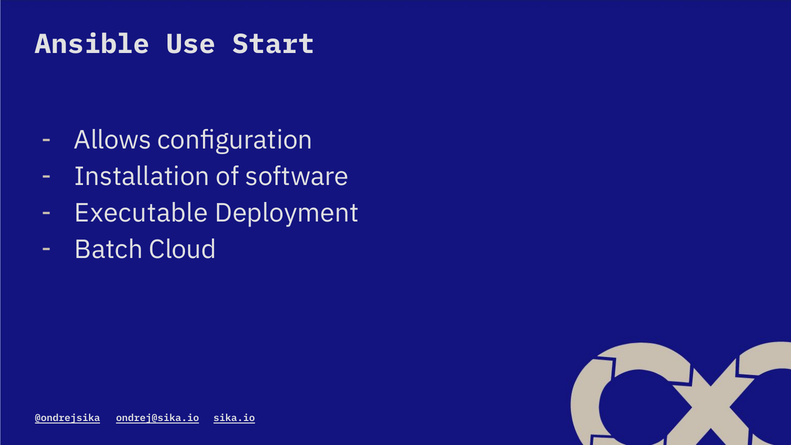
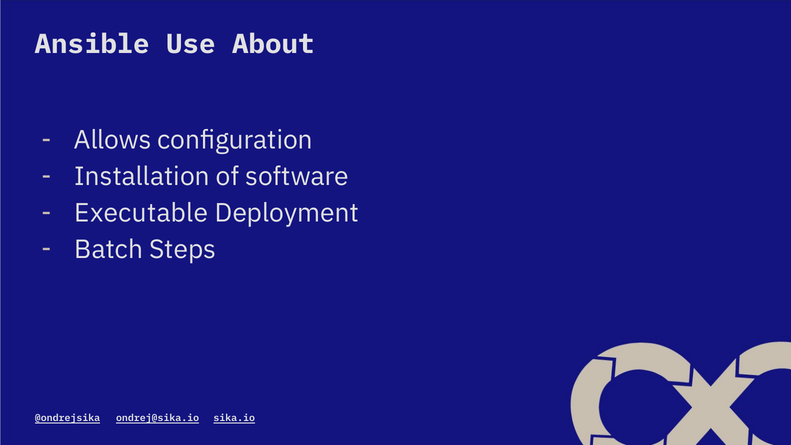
Start: Start -> About (273, 44)
Cloud: Cloud -> Steps (183, 249)
